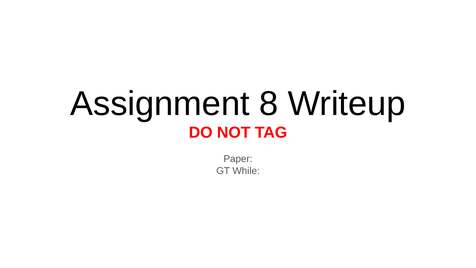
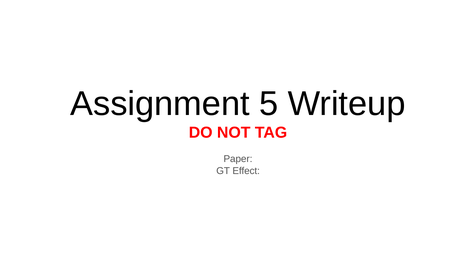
8: 8 -> 5 (269, 104)
While: While -> Effect (246, 171)
